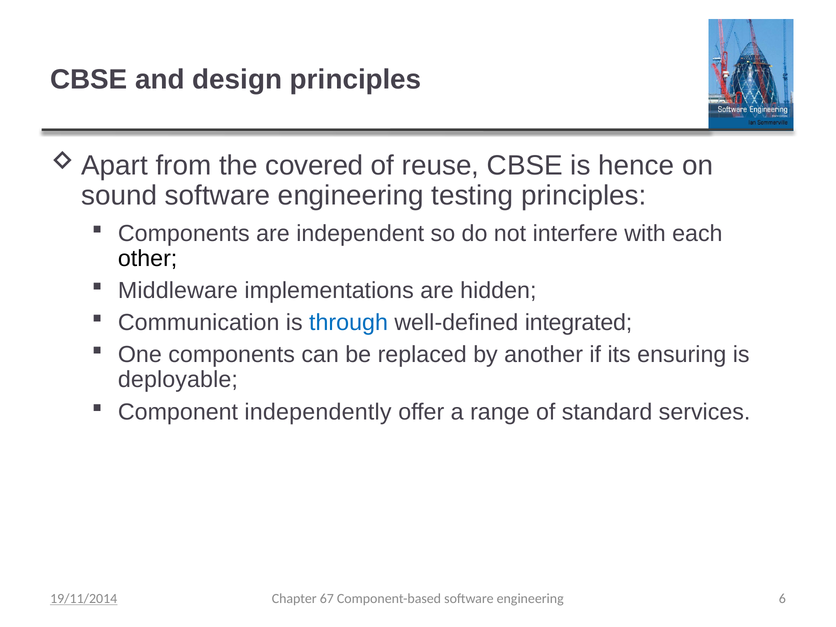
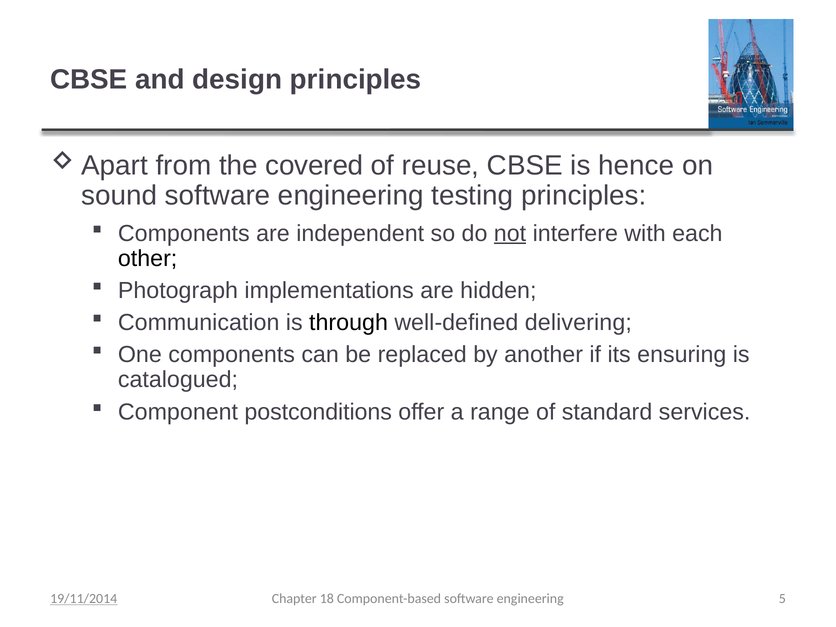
not underline: none -> present (510, 233)
Middleware: Middleware -> Photograph (178, 291)
through colour: blue -> black (349, 323)
integrated: integrated -> delivering (578, 323)
deployable: deployable -> catalogued (178, 380)
independently: independently -> postconditions (318, 412)
67: 67 -> 18 (327, 599)
6: 6 -> 5 (782, 599)
